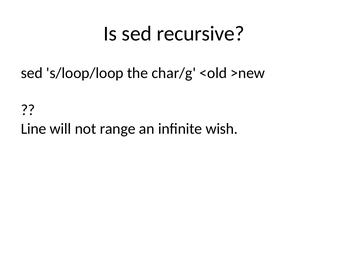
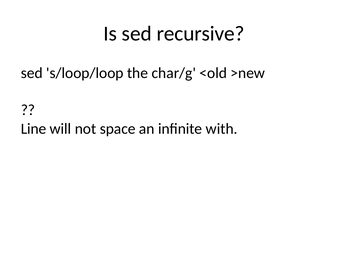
range: range -> space (118, 129)
wish: wish -> with (222, 129)
